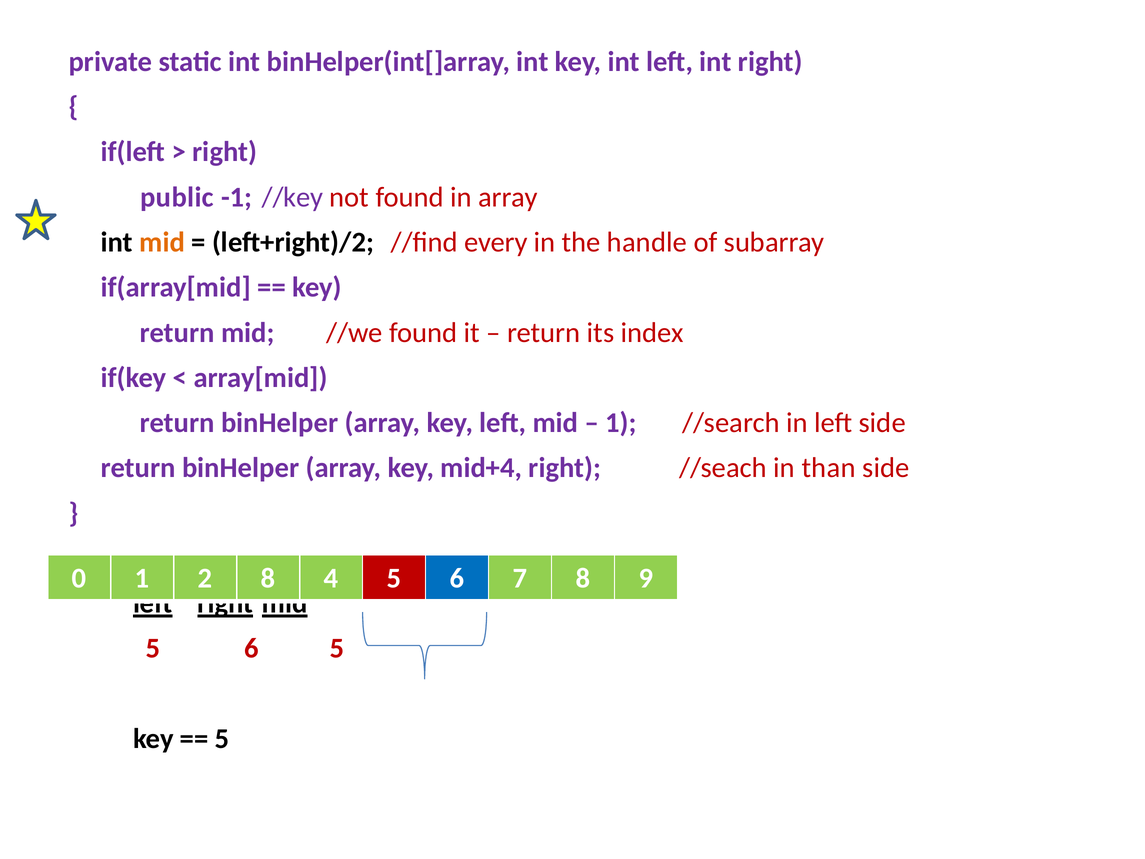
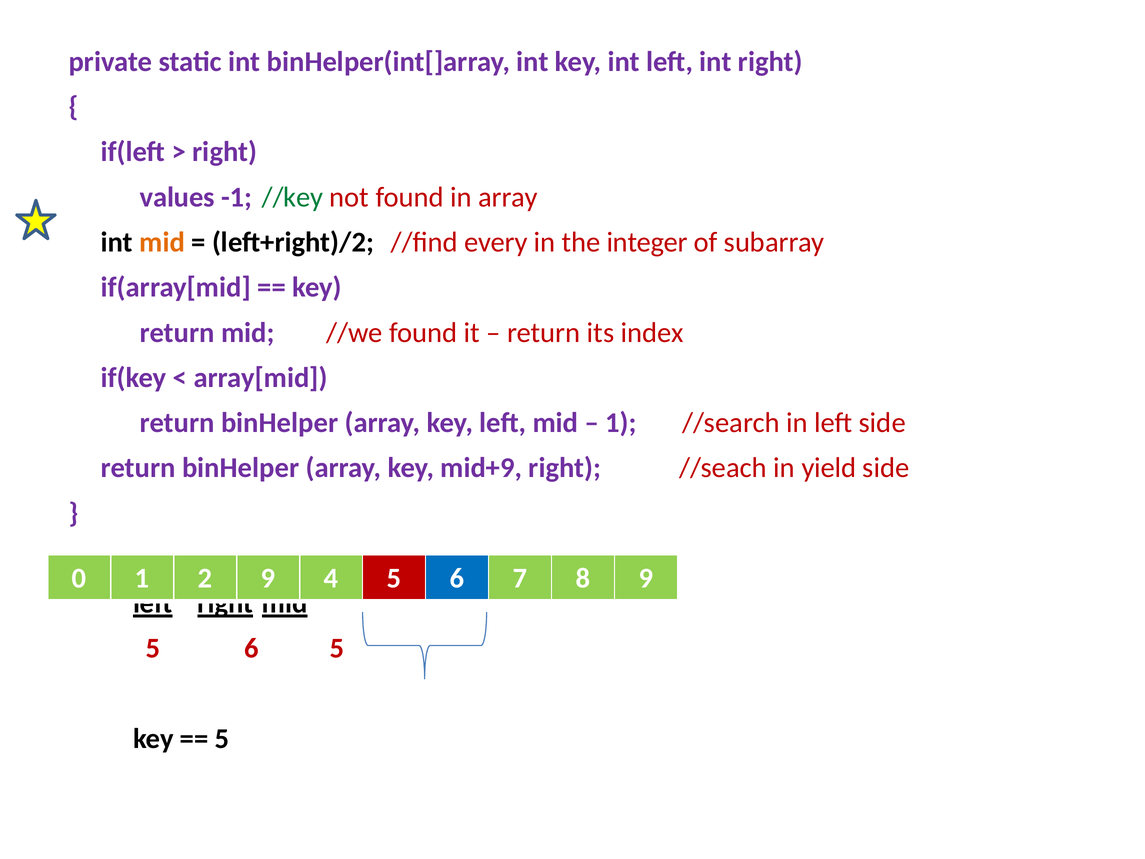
public: public -> values (177, 197)
//key colour: purple -> green (293, 197)
handle: handle -> integer (647, 242)
mid+4: mid+4 -> mid+9 (481, 468)
than: than -> yield (829, 468)
2 8: 8 -> 9 (268, 578)
